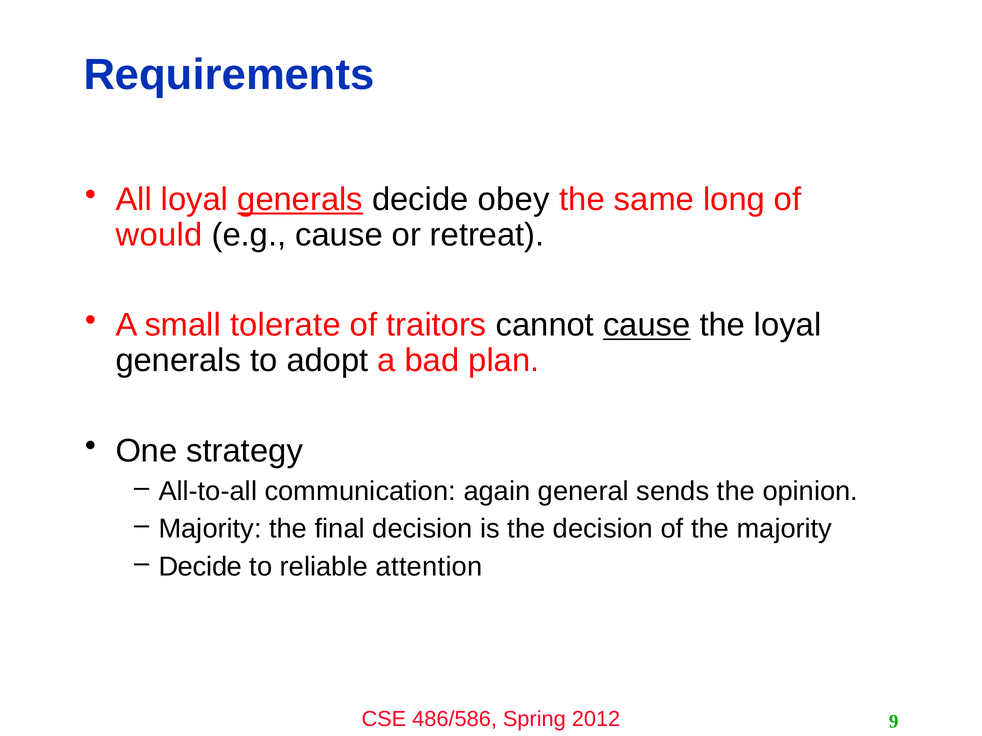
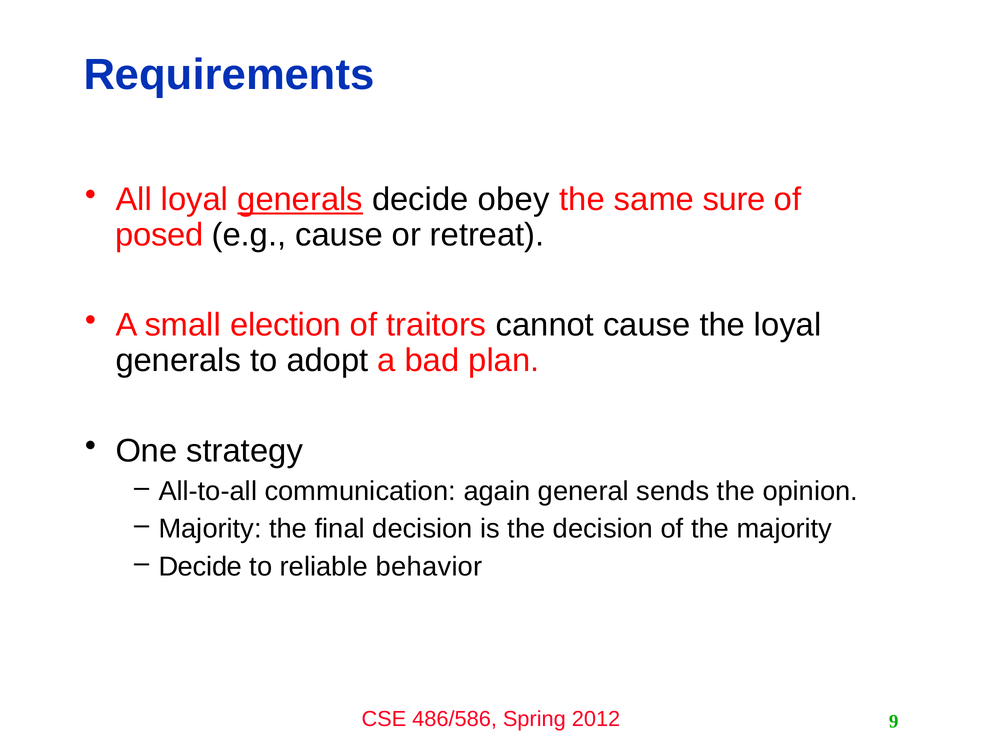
long: long -> sure (734, 200)
would: would -> posed (159, 235)
tolerate: tolerate -> election (286, 325)
cause underline: present -> none (647, 325)
attention: attention -> behavior (429, 567)
